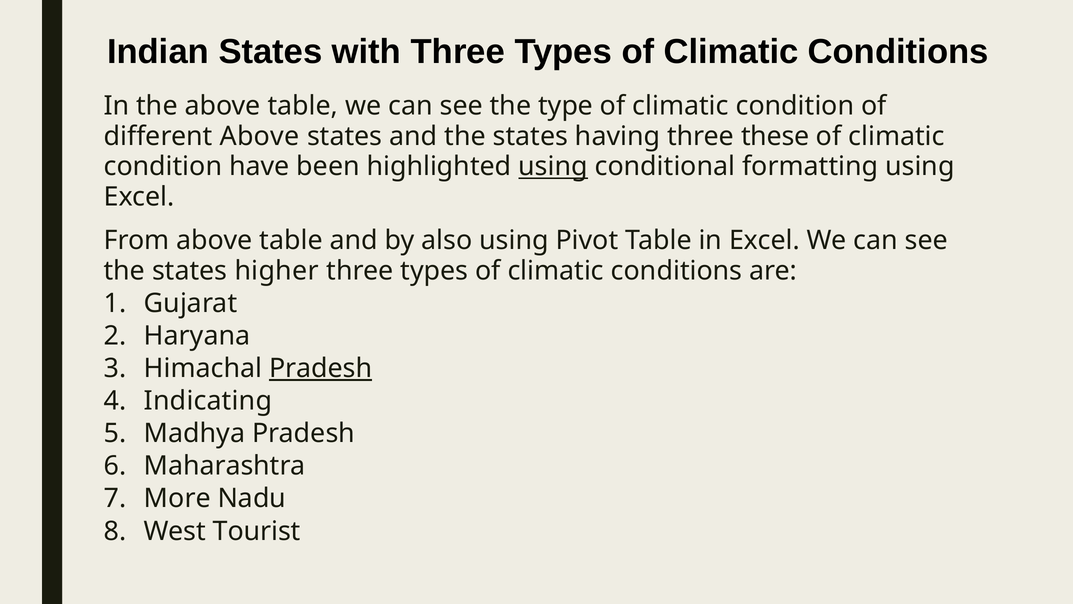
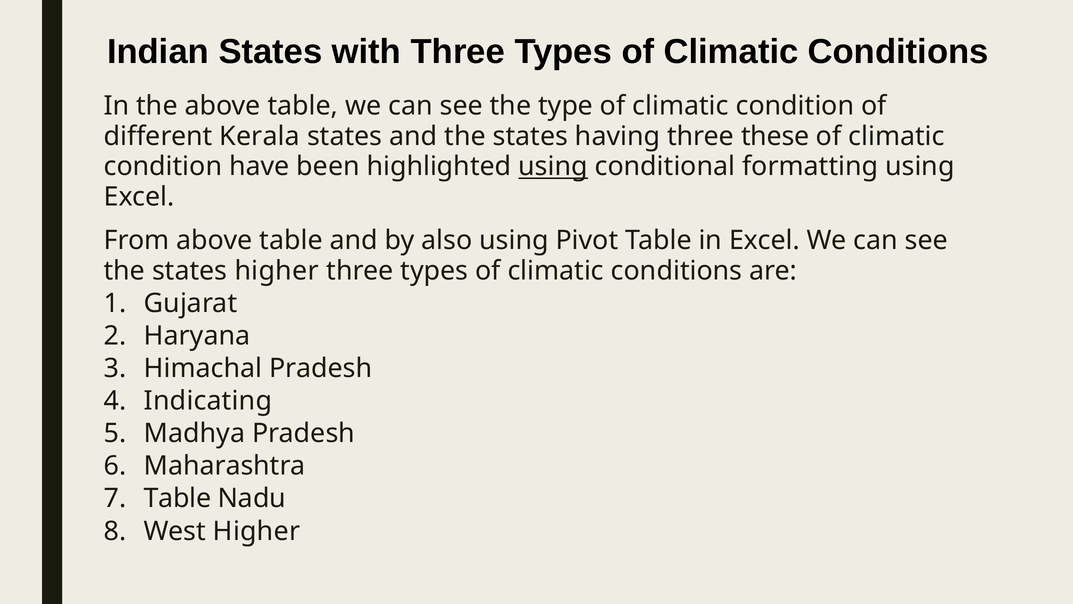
different Above: Above -> Kerala (260, 136)
Pradesh underline: present -> none (321, 368)
More: More -> Table (177, 498)
West Tourist: Tourist -> Higher (257, 531)
